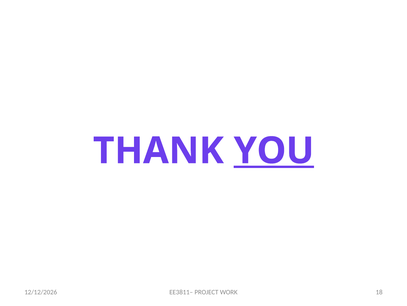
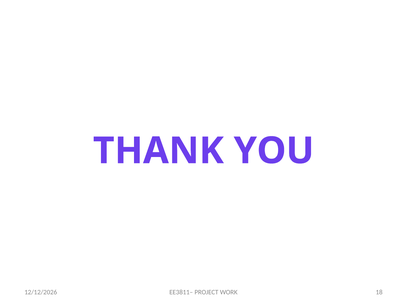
YOU underline: present -> none (274, 150)
